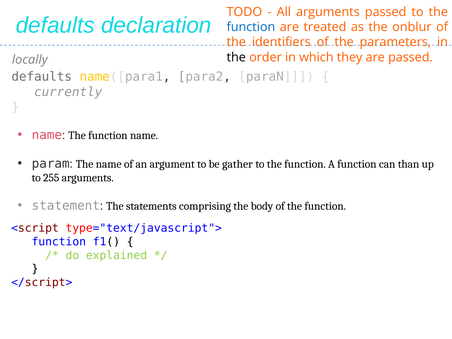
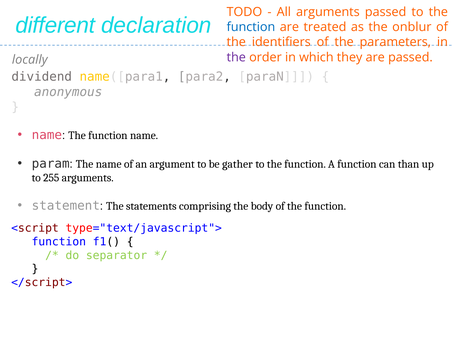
defaults: defaults -> different (55, 25)
the colour: black -> purple (236, 57)
defaults: defaults -> dividend (42, 77)
currently: currently -> anonymous (68, 92)
explained: explained -> separator (117, 255)
